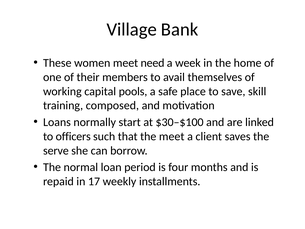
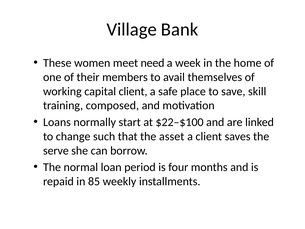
capital pools: pools -> client (133, 91)
$30–$100: $30–$100 -> $22–$100 (180, 122)
officers: officers -> change (73, 136)
the meet: meet -> asset (172, 136)
17: 17 -> 85 (94, 181)
